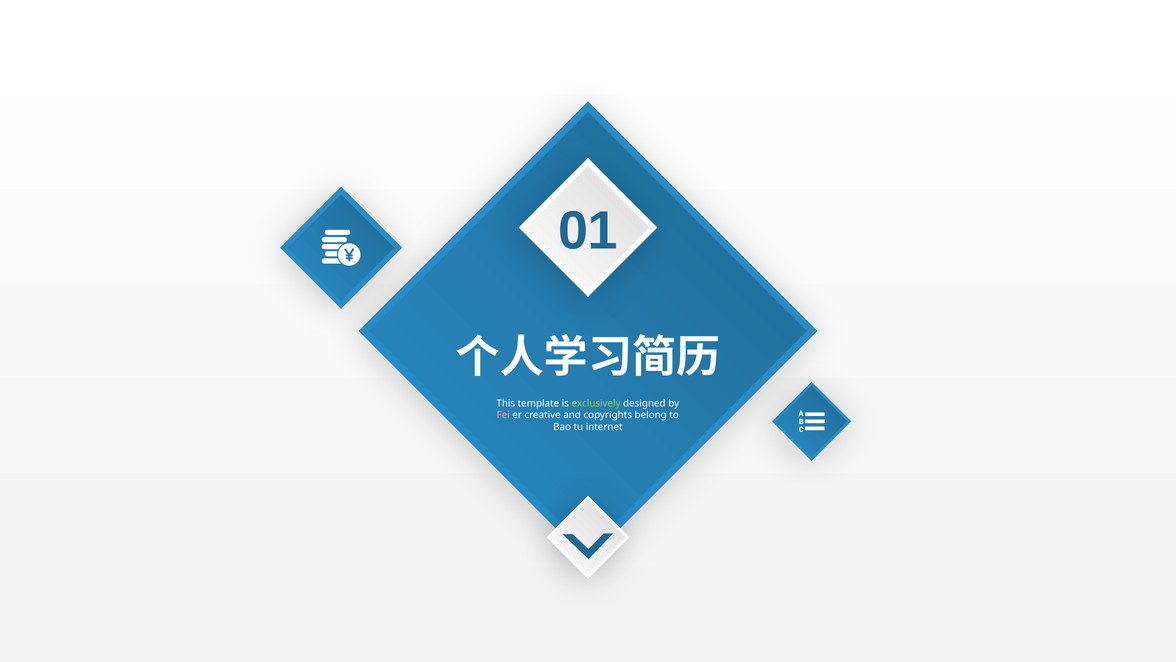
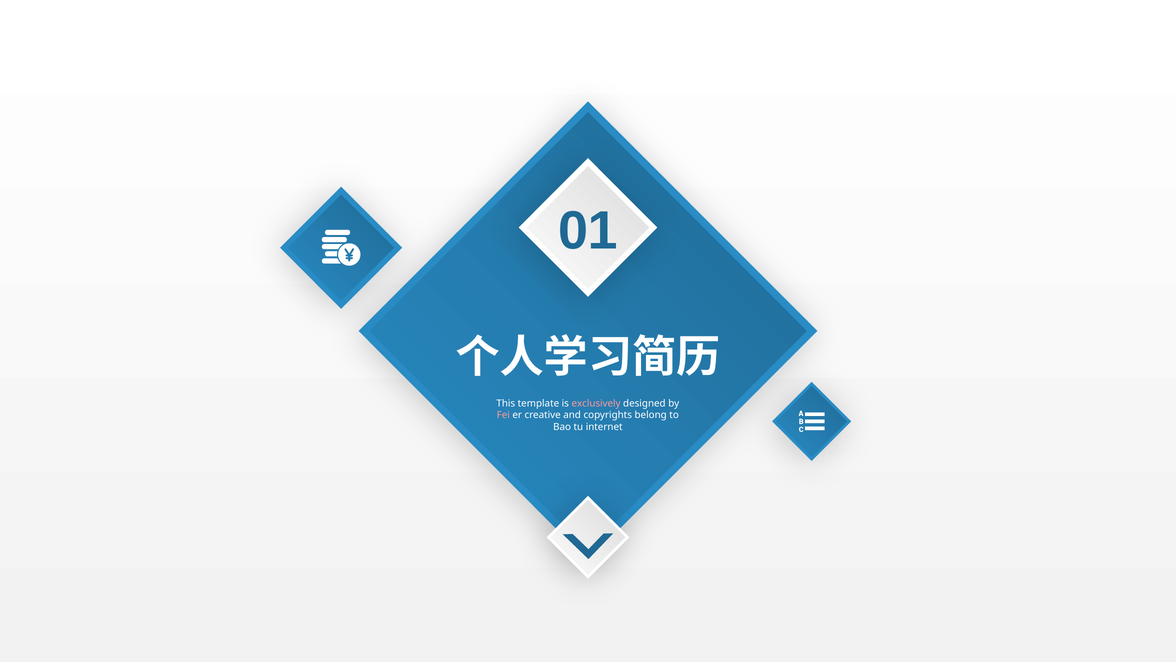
exclusively colour: light green -> pink (596, 403)
